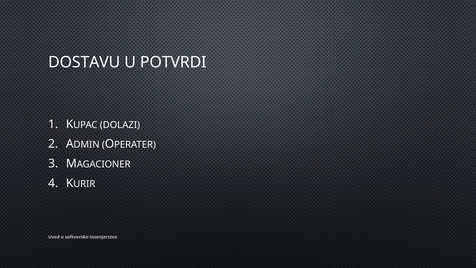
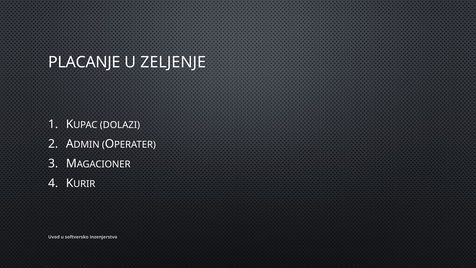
DOSTAVU: DOSTAVU -> PLACANJE (84, 62)
POTVRDI: POTVRDI -> ZELJENJE (173, 62)
